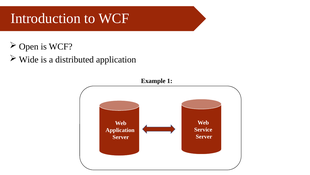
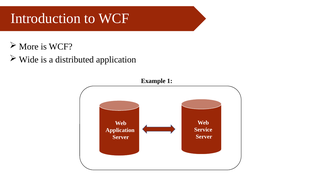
Open: Open -> More (29, 46)
